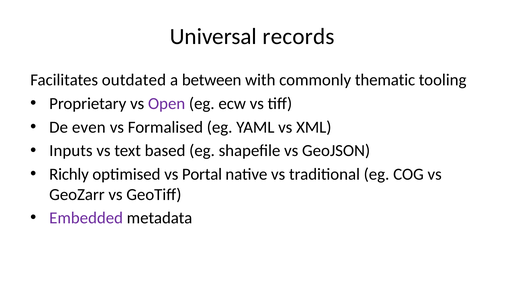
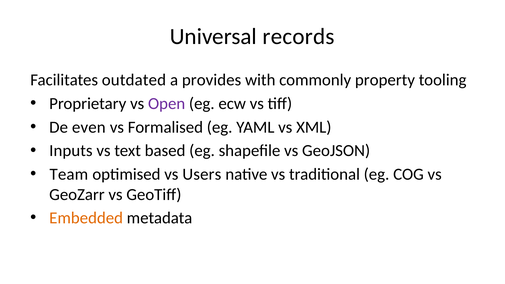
between: between -> provides (212, 80)
thematic: thematic -> property (385, 80)
Richly: Richly -> Team (69, 174)
Portal: Portal -> Users (202, 174)
Embedded colour: purple -> orange (86, 218)
